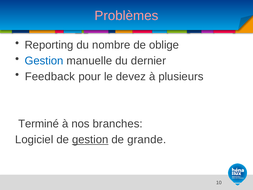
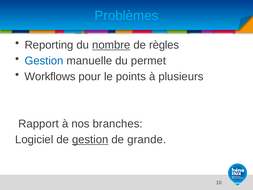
Problèmes colour: pink -> light blue (126, 16)
nombre underline: none -> present (111, 45)
oblige: oblige -> règles (164, 45)
dernier: dernier -> permet (148, 61)
Feedback: Feedback -> Workflows (50, 76)
devez: devez -> points (131, 76)
Terminé: Terminé -> Rapport (39, 124)
